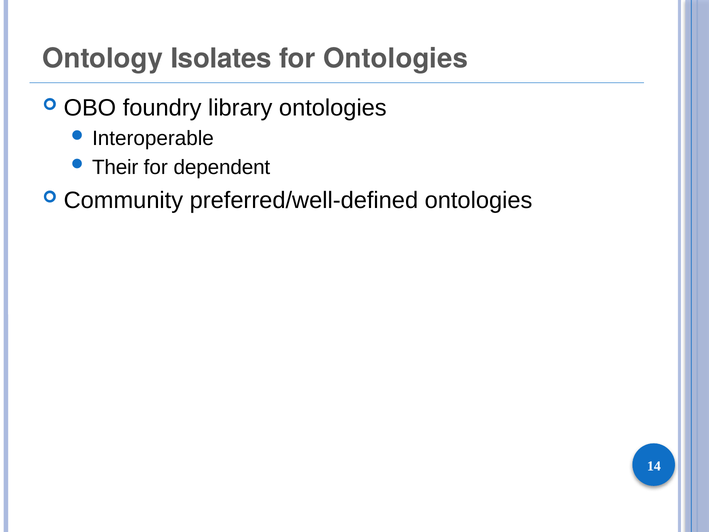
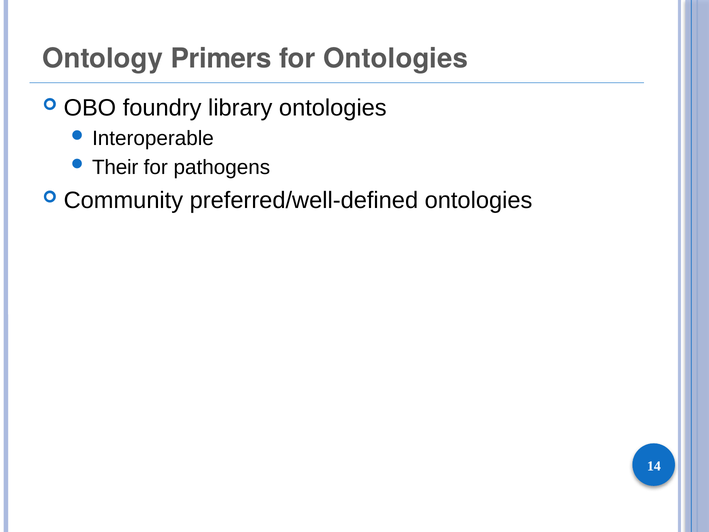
Isolates: Isolates -> Primers (221, 59)
dependent: dependent -> pathogens (222, 167)
